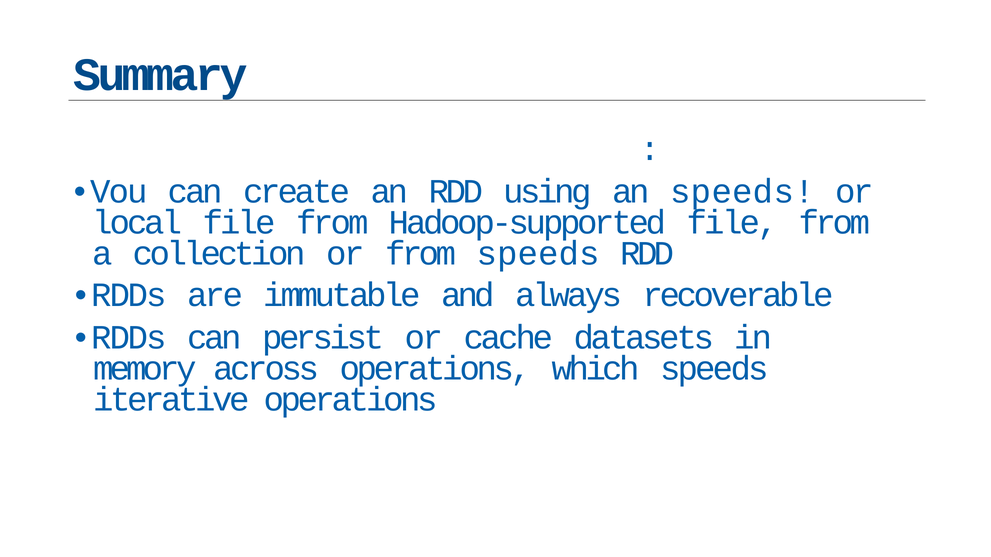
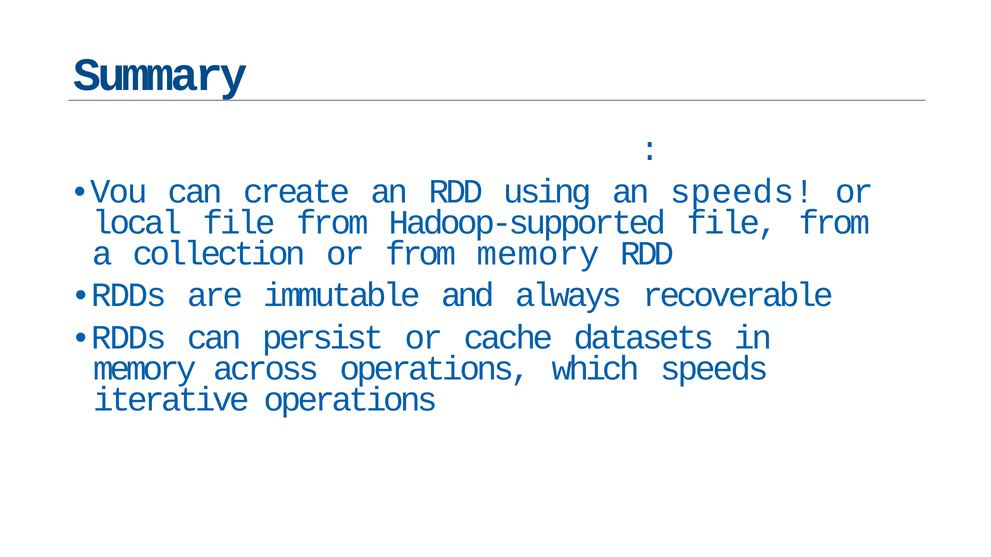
from speeds: speeds -> memory (538, 254)
